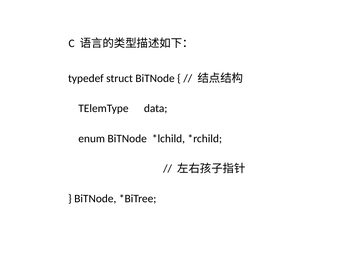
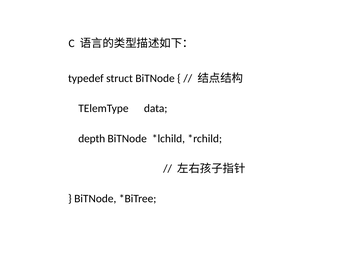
enum: enum -> depth (92, 138)
